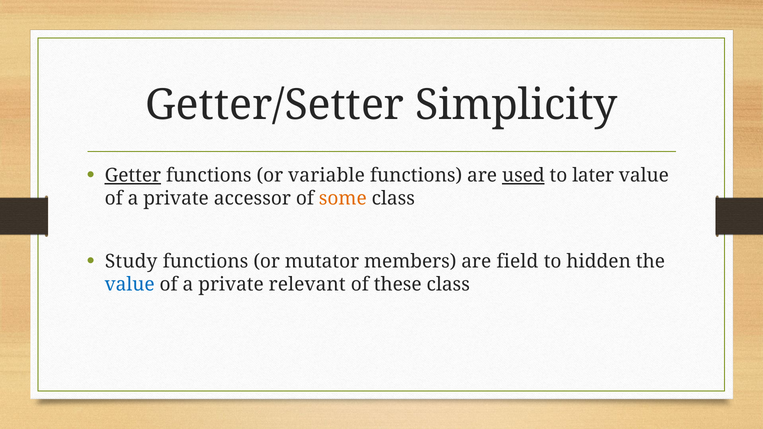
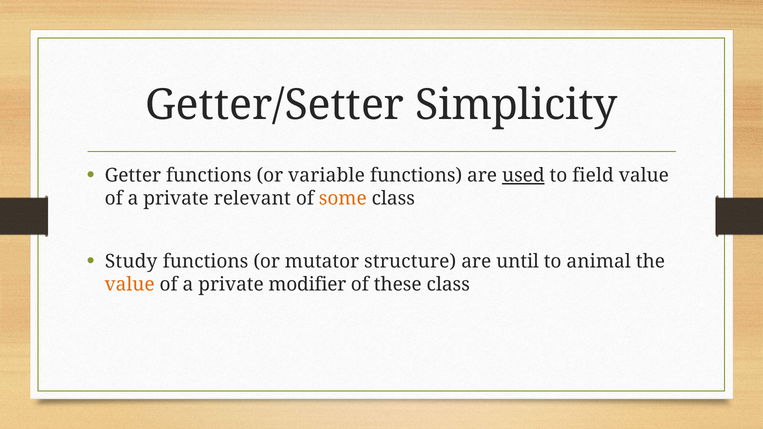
Getter underline: present -> none (133, 176)
later: later -> field (593, 176)
accessor: accessor -> relevant (252, 199)
members: members -> structure (410, 262)
field: field -> until (518, 262)
hidden: hidden -> animal (599, 262)
value colour: blue -> orange (130, 284)
relevant: relevant -> modifier (307, 284)
